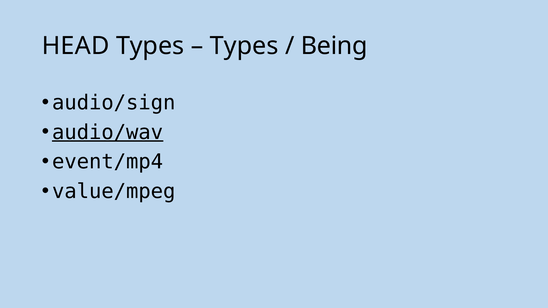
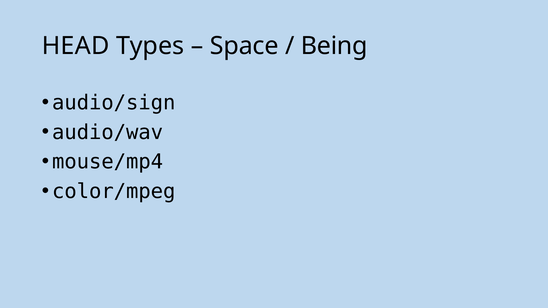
Types: Types -> Space (244, 46)
audio/wav underline: present -> none (108, 132)
event/mp4: event/mp4 -> mouse/mp4 (108, 162)
value/mpeg: value/mpeg -> color/mpeg (114, 192)
